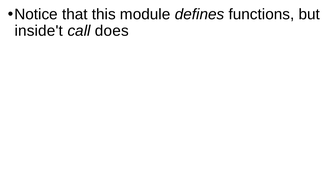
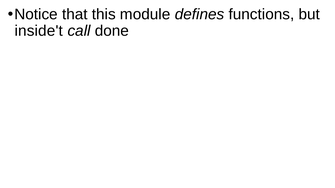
does: does -> done (112, 31)
